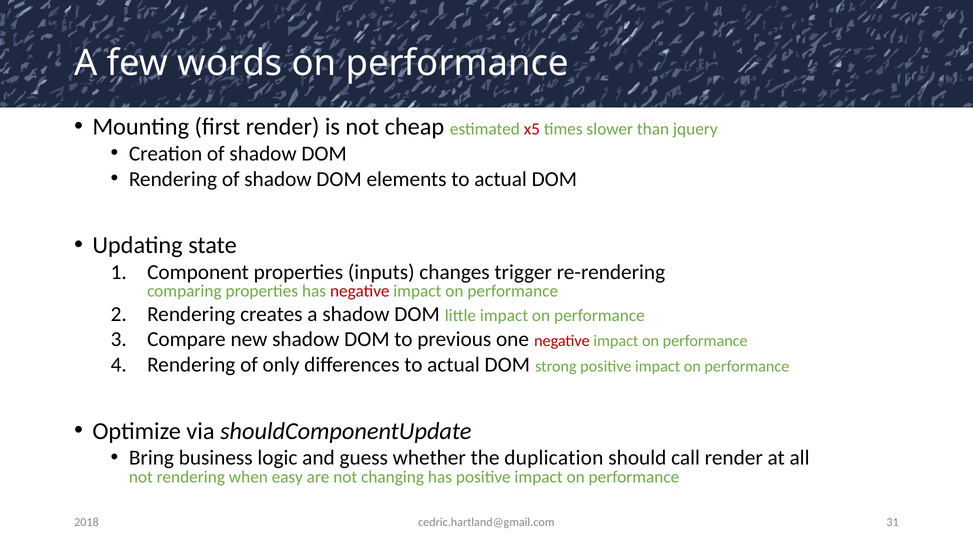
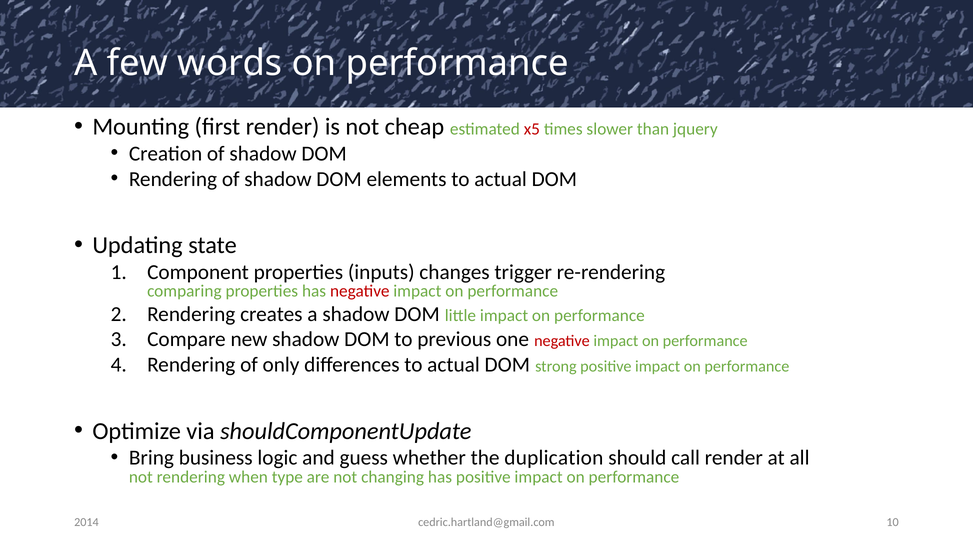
easy: easy -> type (287, 477)
31: 31 -> 10 (893, 523)
2018: 2018 -> 2014 (86, 523)
